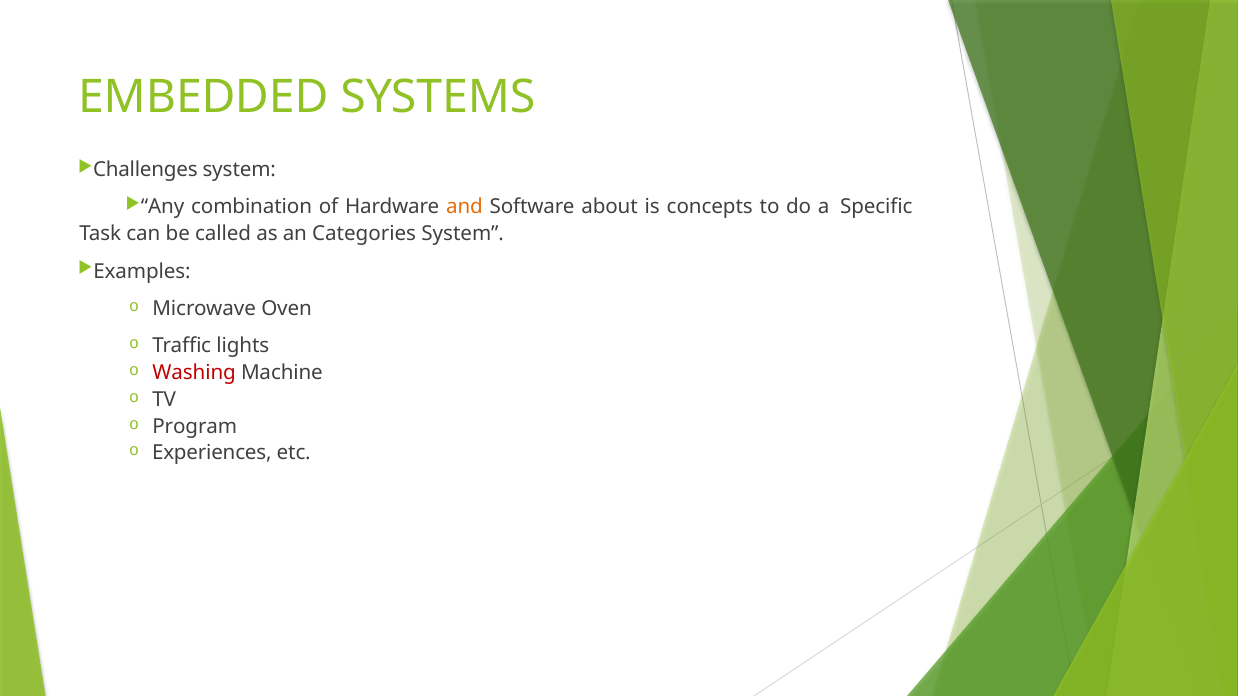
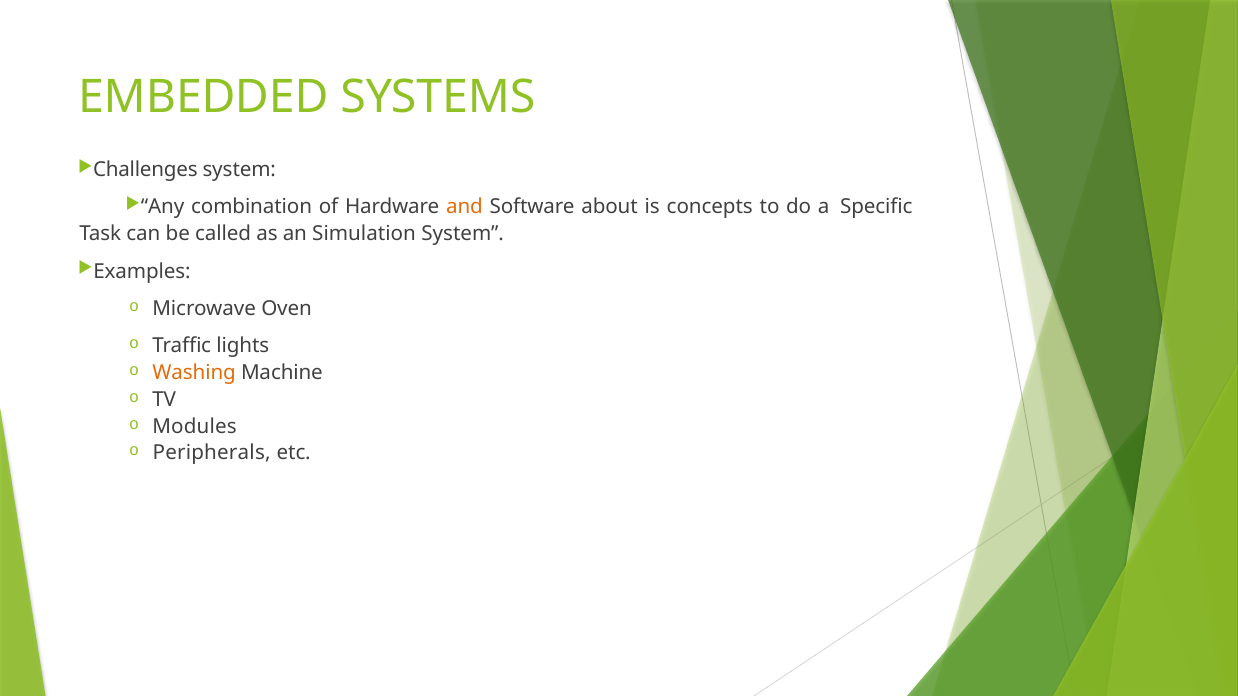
Categories: Categories -> Simulation (364, 234)
Washing colour: red -> orange (194, 373)
Program: Program -> Modules (195, 427)
Experiences: Experiences -> Peripherals (212, 453)
